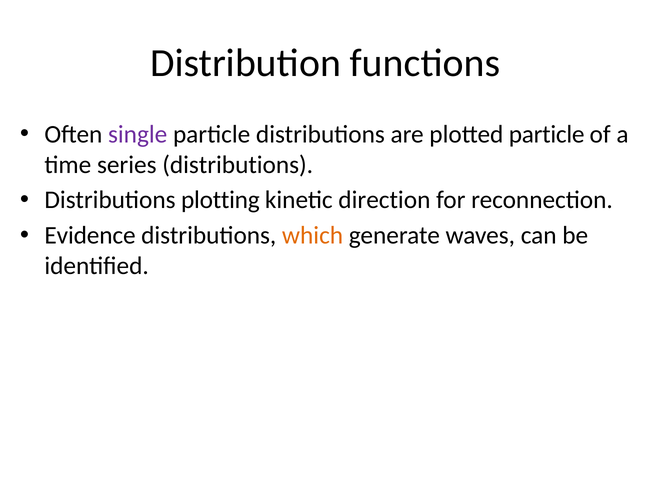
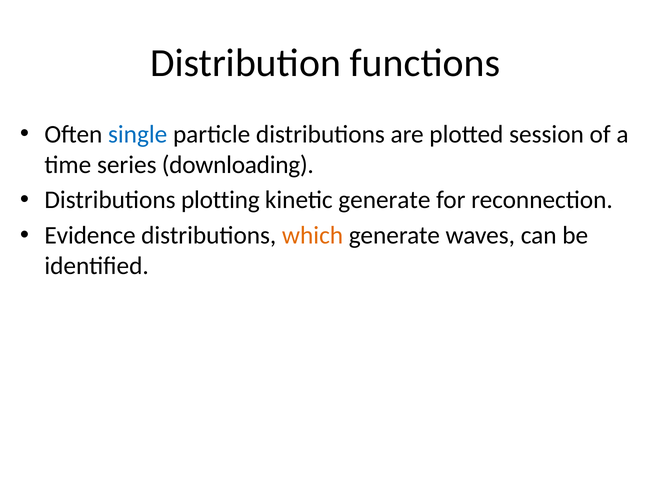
single colour: purple -> blue (138, 134)
plotted particle: particle -> session (547, 134)
series distributions: distributions -> downloading (238, 164)
kinetic direction: direction -> generate (384, 200)
